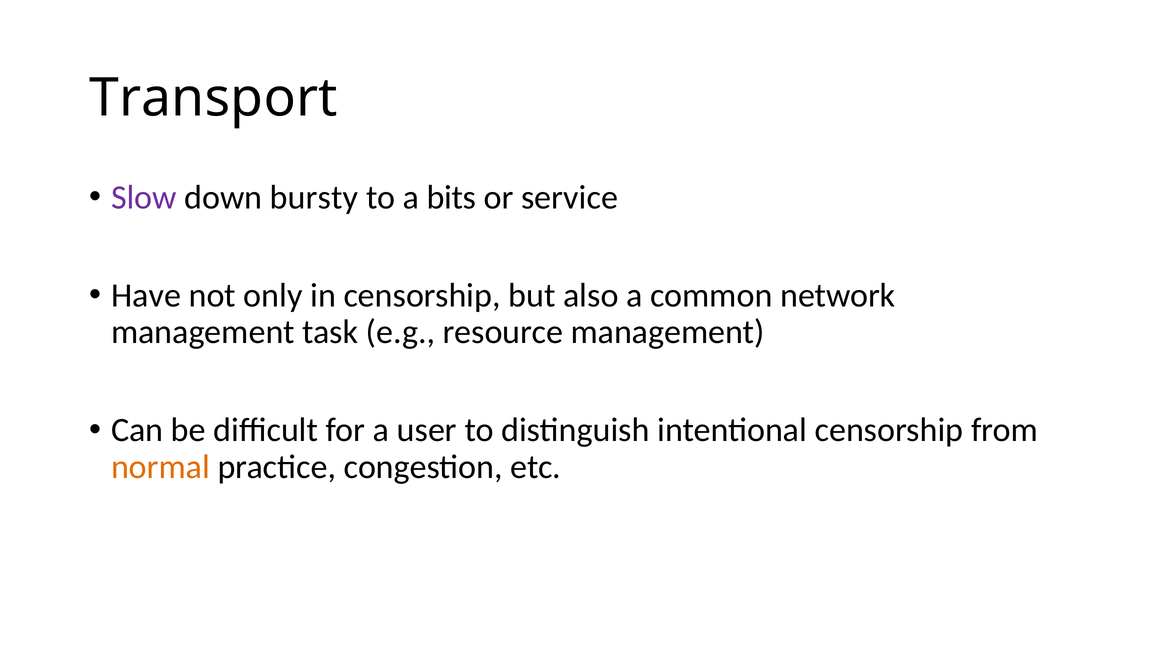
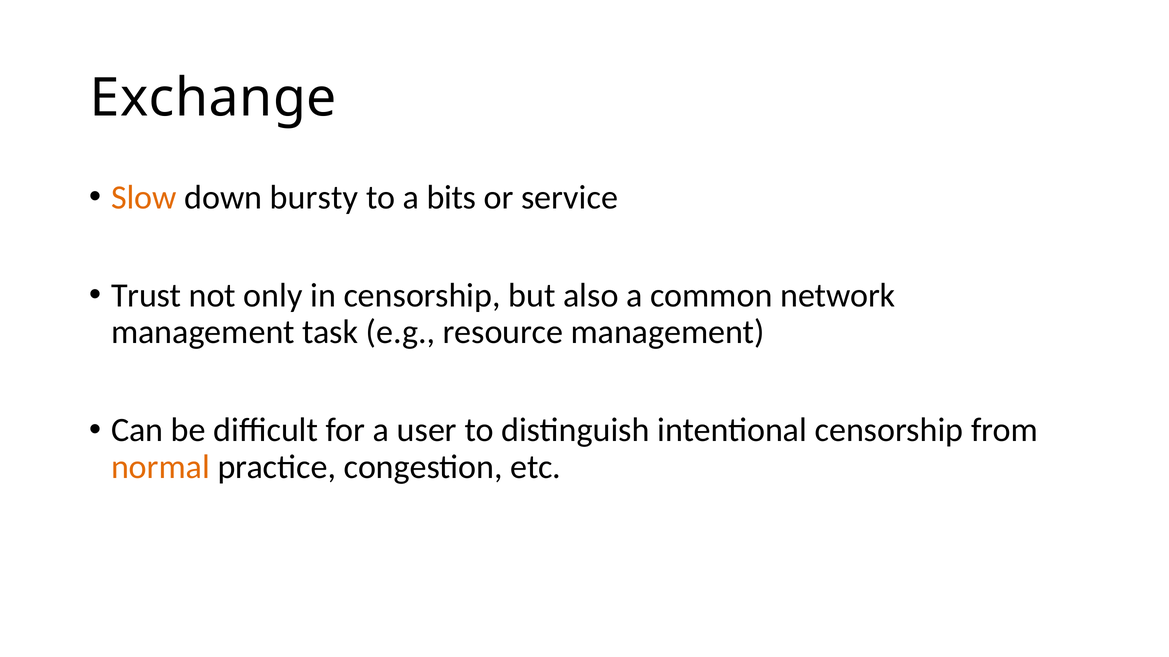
Transport: Transport -> Exchange (213, 98)
Slow colour: purple -> orange (144, 198)
Have: Have -> Trust (146, 296)
